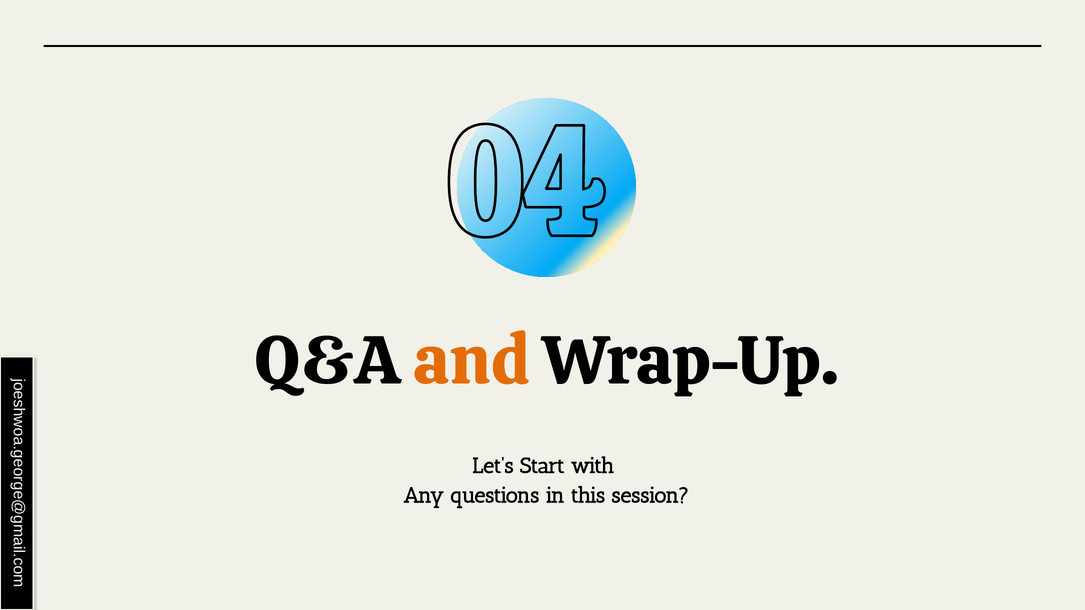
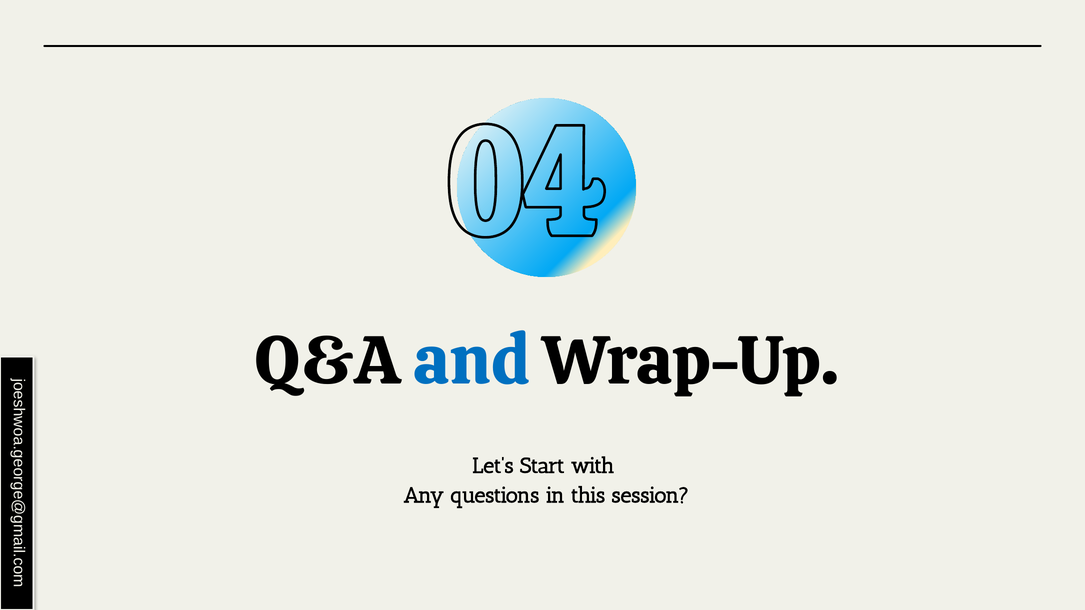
and colour: orange -> blue (471, 362)
